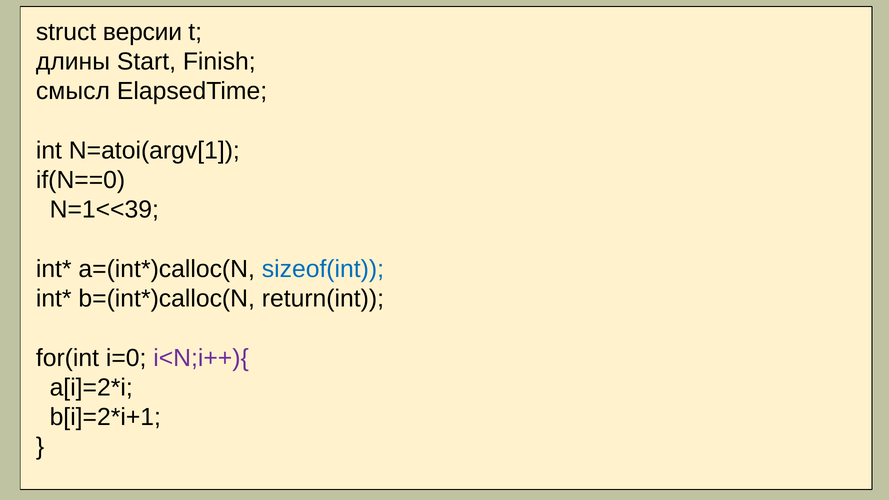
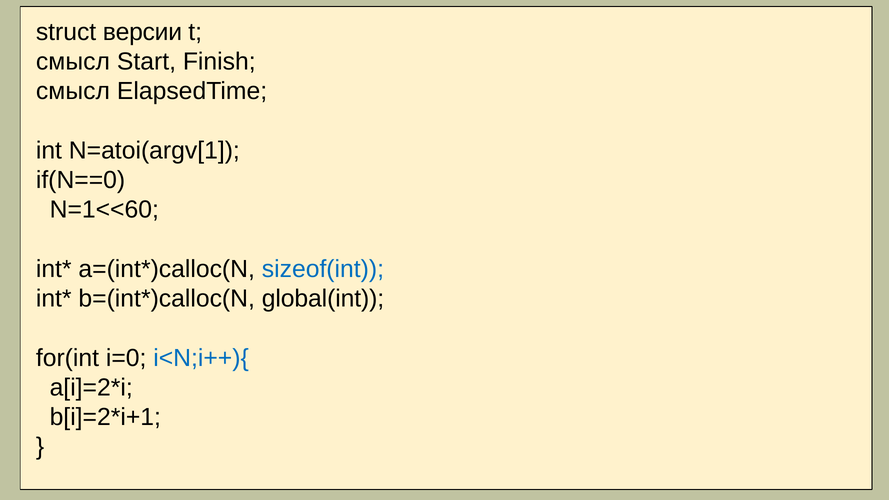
длины: длины -> смысл (73, 62)
N=1<<39: N=1<<39 -> N=1<<60 (104, 210)
return(int: return(int -> global(int (323, 299)
i<N;i++){ colour: purple -> blue (201, 358)
